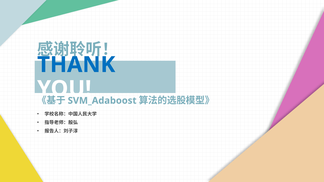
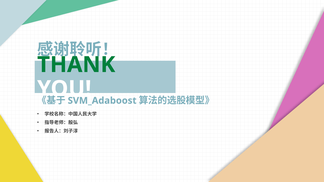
THANK colour: blue -> green (76, 65)
